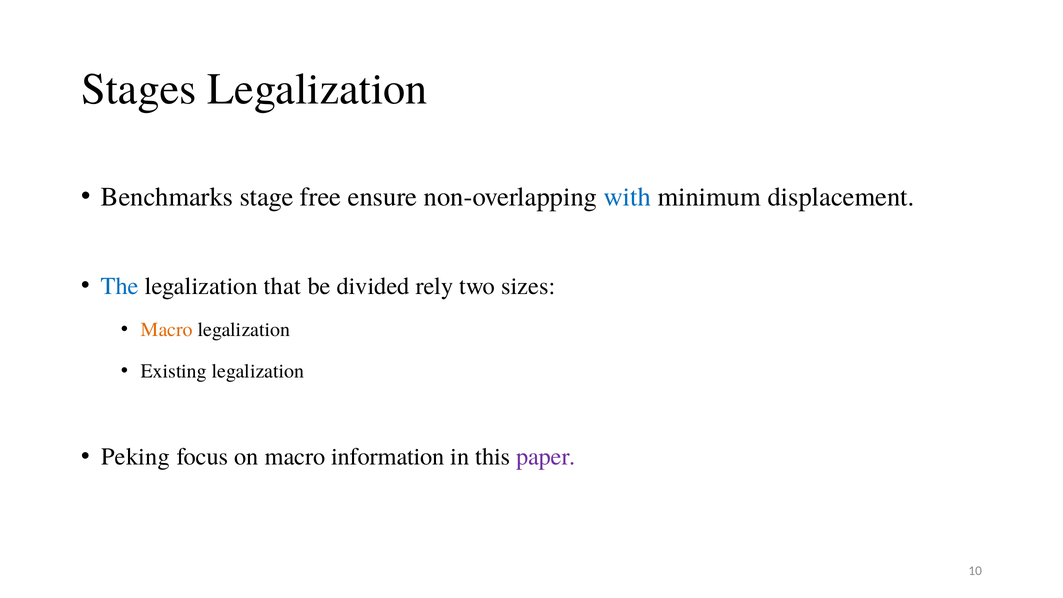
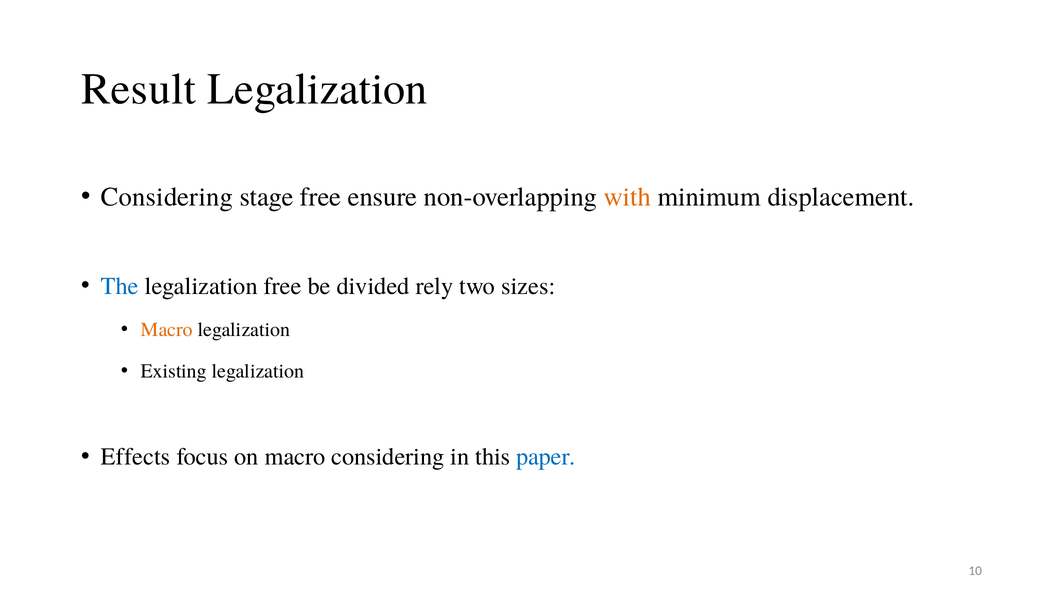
Stages: Stages -> Result (139, 89)
Benchmarks: Benchmarks -> Considering (167, 197)
with colour: blue -> orange (627, 197)
legalization that: that -> free (283, 286)
Peking: Peking -> Effects (136, 457)
macro information: information -> considering (388, 457)
paper colour: purple -> blue (546, 457)
